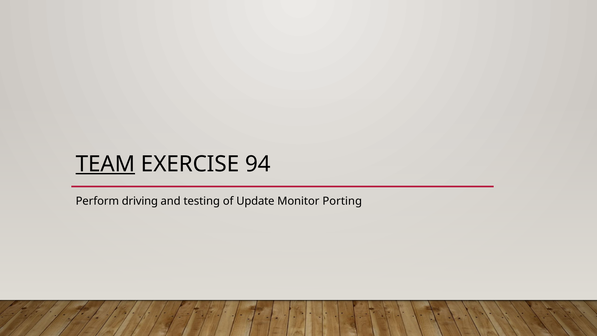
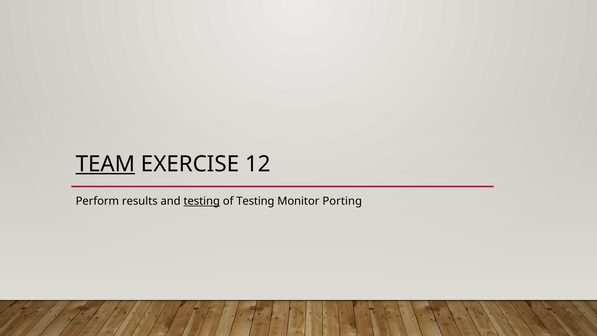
94: 94 -> 12 (258, 164)
driving: driving -> results (140, 201)
testing underline: none -> present (202, 201)
of Update: Update -> Testing (255, 201)
